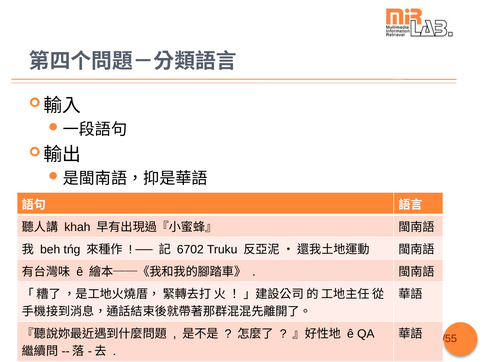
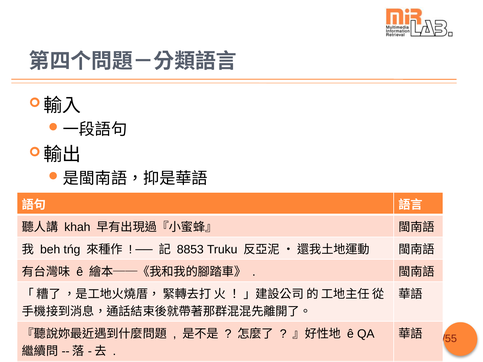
6702: 6702 -> 8853 (190, 250)
